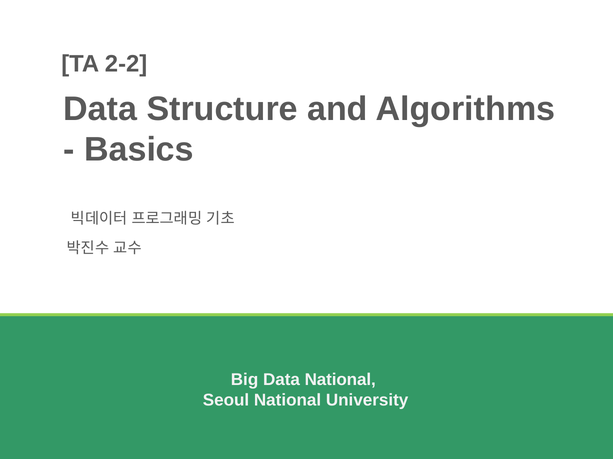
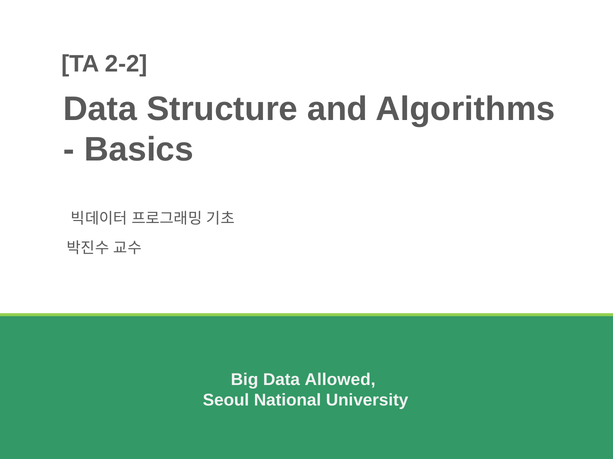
Data National: National -> Allowed (340, 380)
